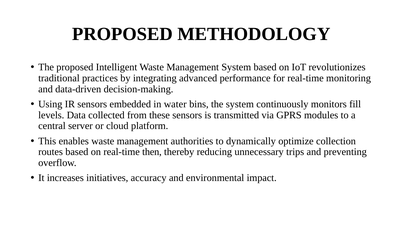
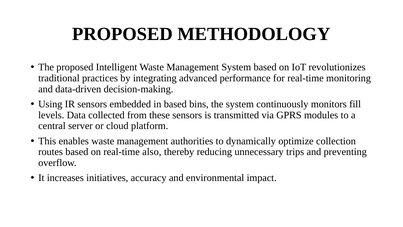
in water: water -> based (175, 104)
then: then -> also (152, 152)
